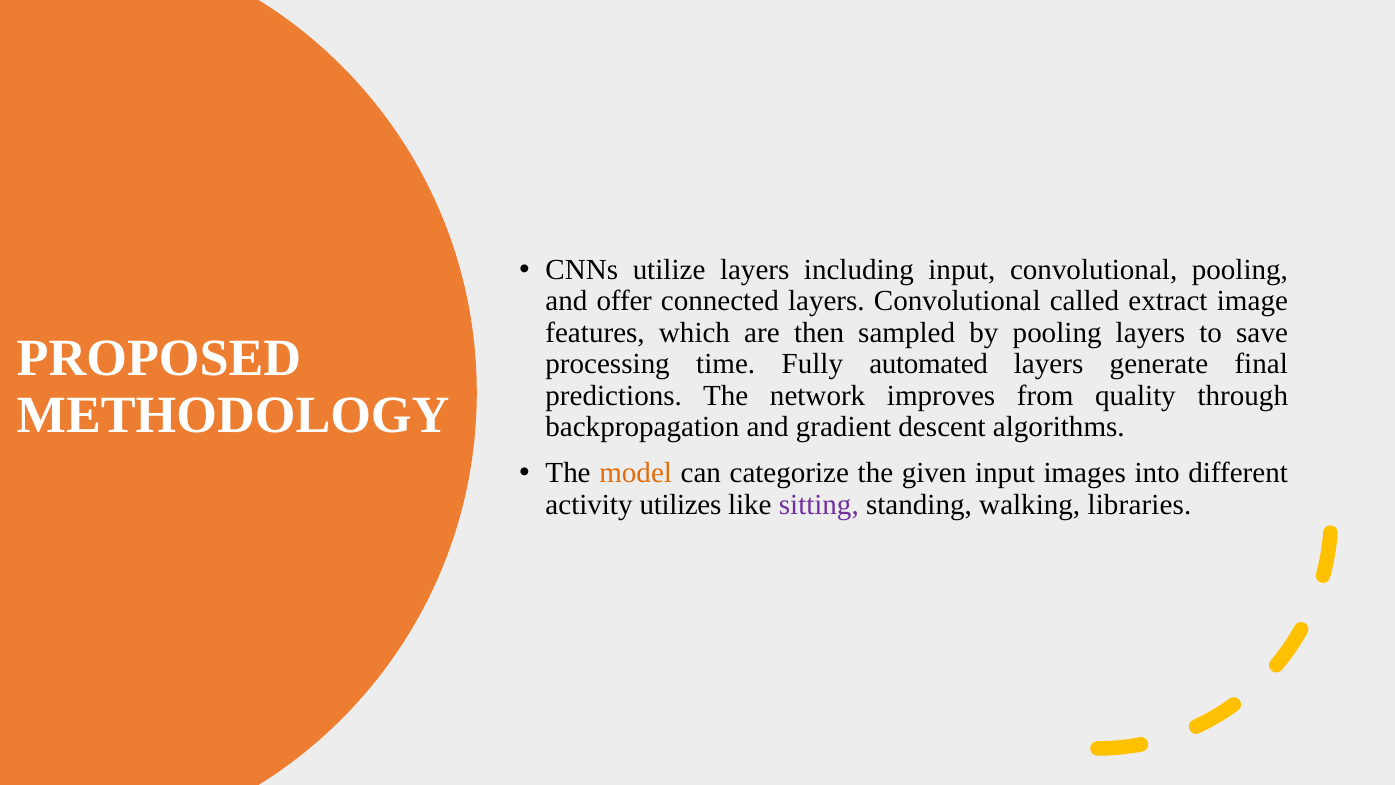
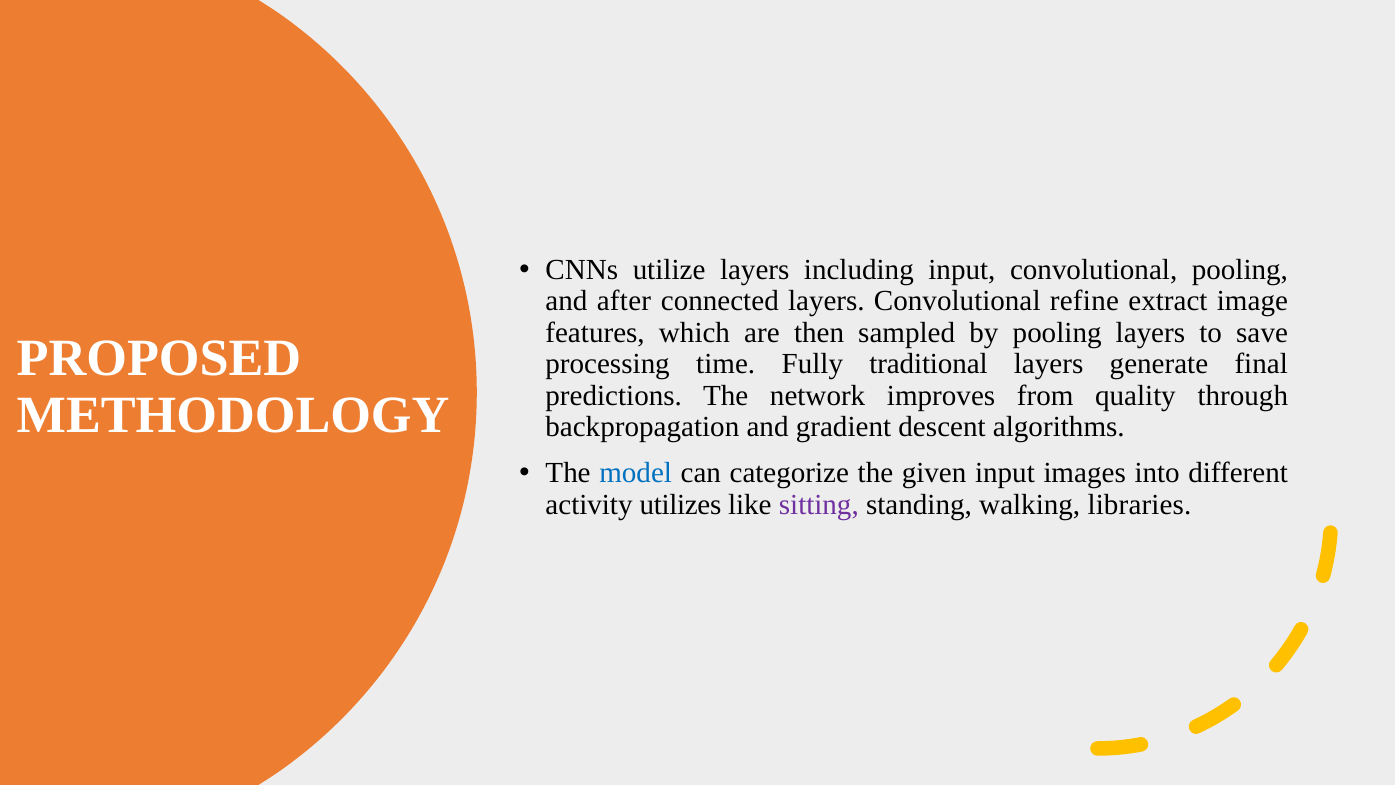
offer: offer -> after (624, 301)
called: called -> refine (1084, 301)
automated: automated -> traditional (929, 364)
model colour: orange -> blue (636, 473)
